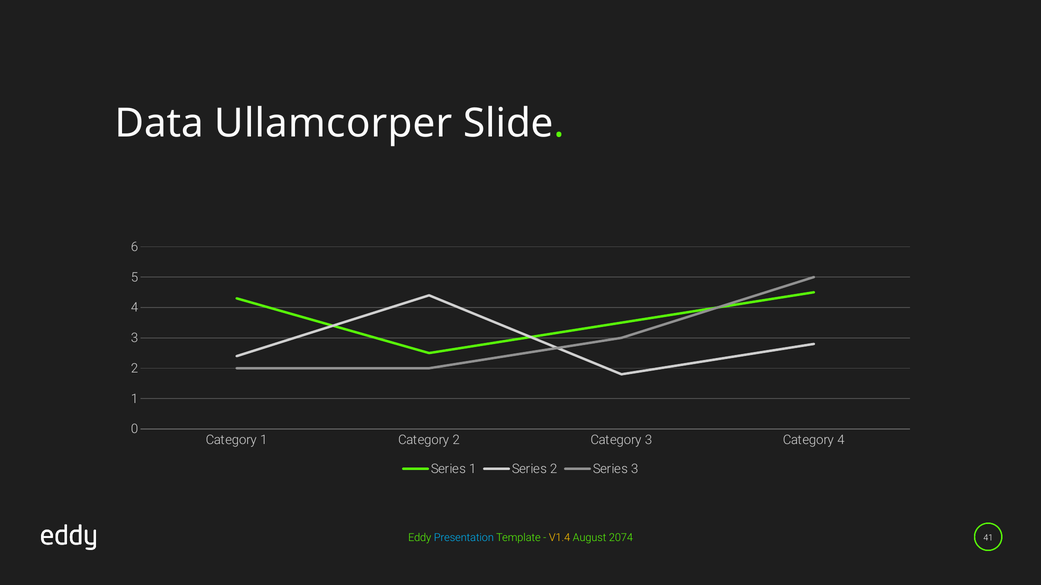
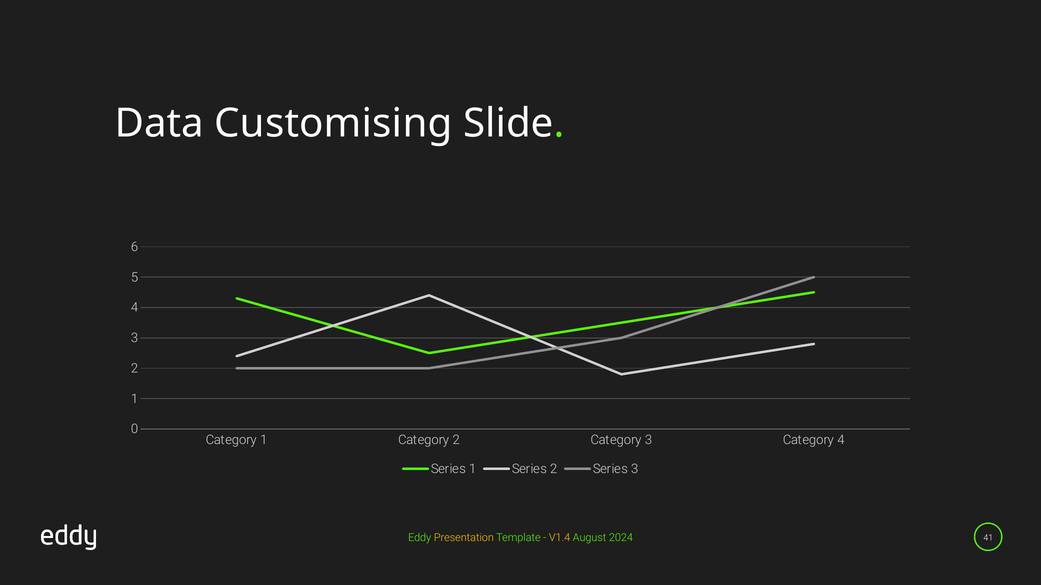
Ullamcorper: Ullamcorper -> Customising (333, 124)
Presentation colour: light blue -> yellow (464, 538)
2074: 2074 -> 2024 (621, 538)
